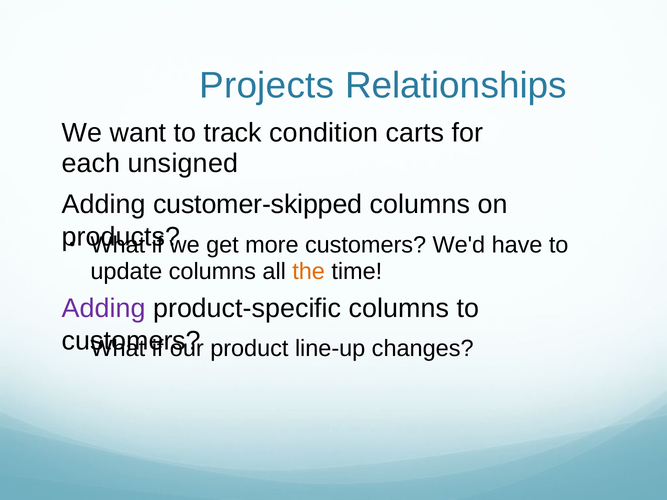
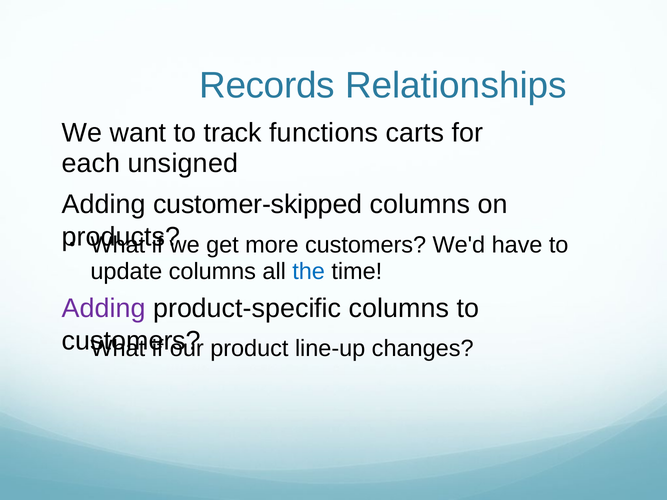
Projects: Projects -> Records (267, 86)
condition: condition -> functions (324, 133)
the colour: orange -> blue (309, 271)
